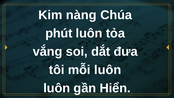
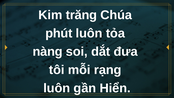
nàng: nàng -> trăng (81, 15)
vắng: vắng -> nàng (48, 52)
mỗi luôn: luôn -> rạng (108, 70)
